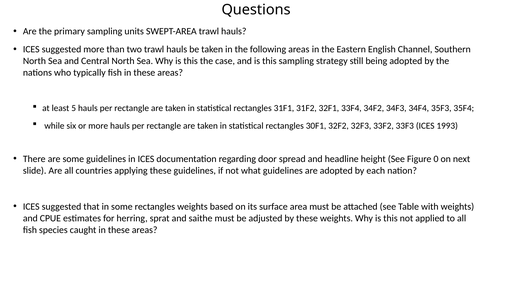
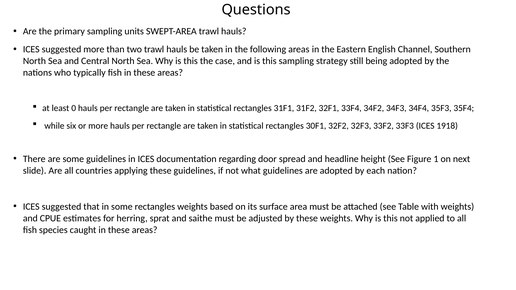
5: 5 -> 0 (74, 108)
1993: 1993 -> 1918 (447, 126)
0: 0 -> 1 (436, 159)
